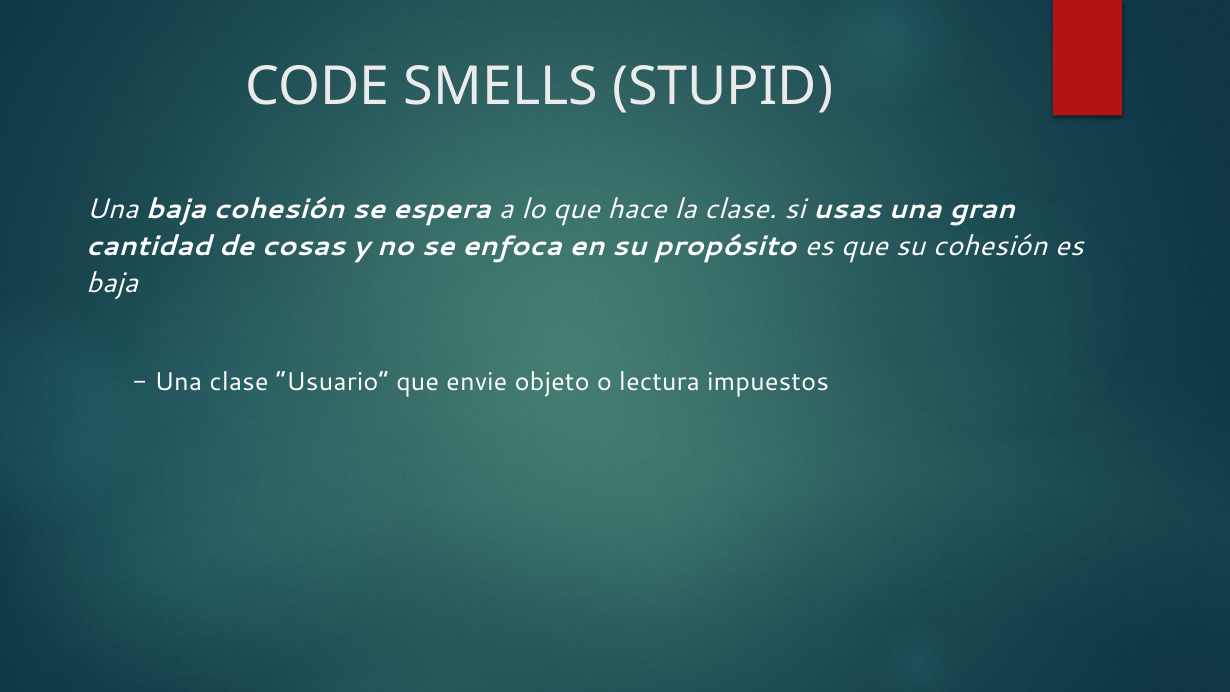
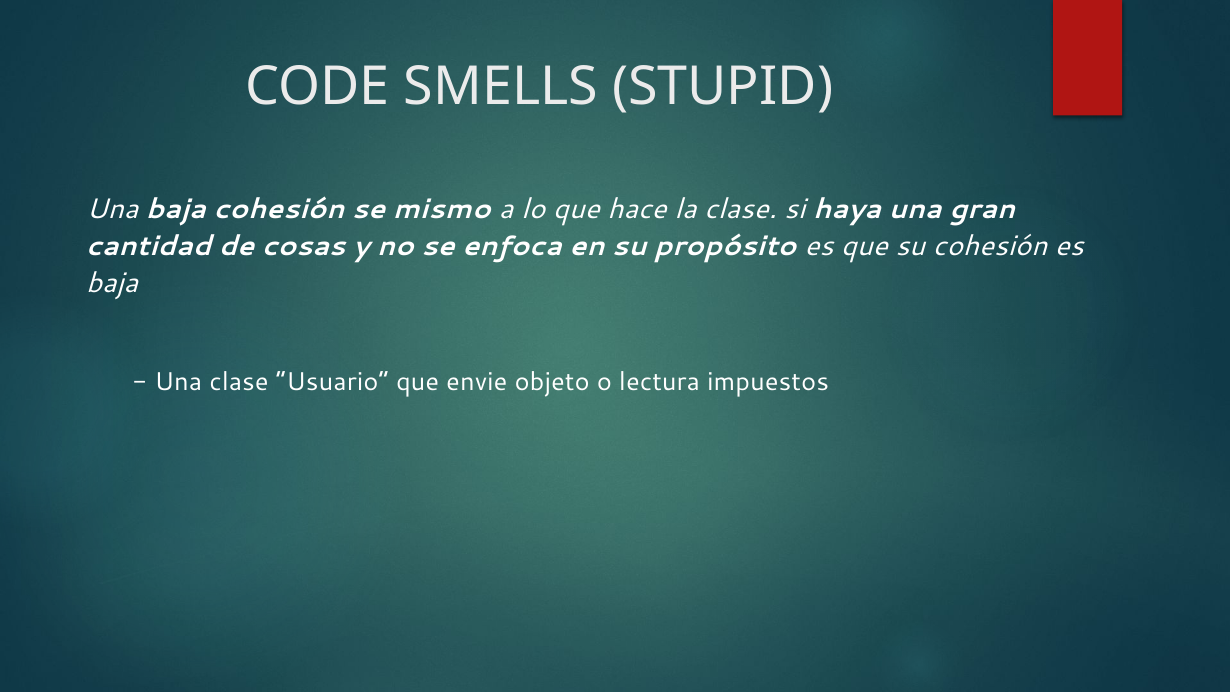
espera: espera -> mismo (442, 209)
usas: usas -> haya (847, 209)
